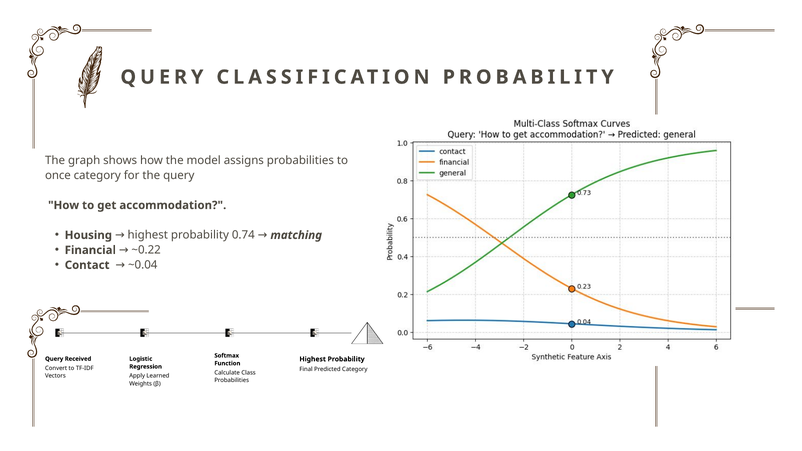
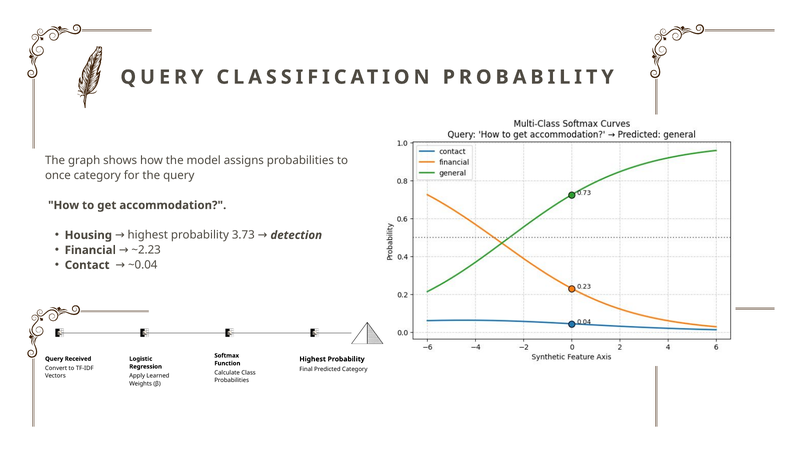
0.74: 0.74 -> 3.73 (243, 235)
matching: matching -> detection (296, 235)
~0.22: ~0.22 -> ~2.23 (146, 250)
